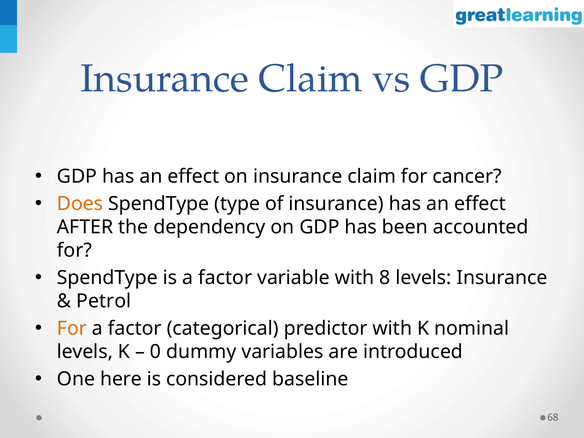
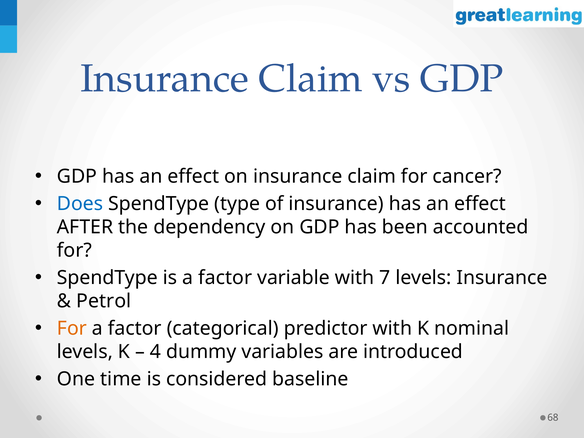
Does colour: orange -> blue (80, 204)
8: 8 -> 7 (385, 278)
0: 0 -> 4 (155, 352)
here: here -> time (121, 379)
